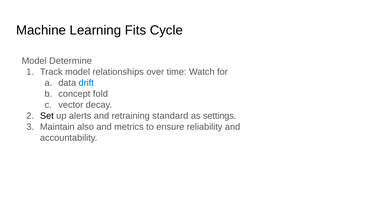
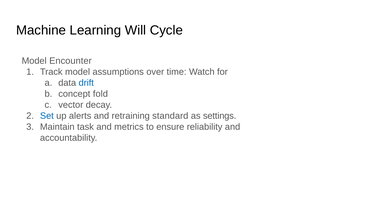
Fits: Fits -> Will (136, 30)
Determine: Determine -> Encounter (70, 61)
relationships: relationships -> assumptions (118, 72)
Set colour: black -> blue (47, 116)
also: also -> task (85, 127)
